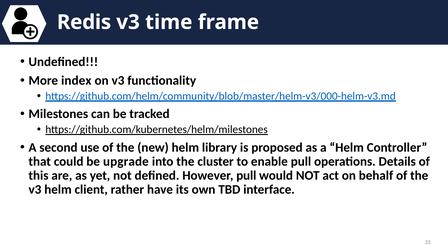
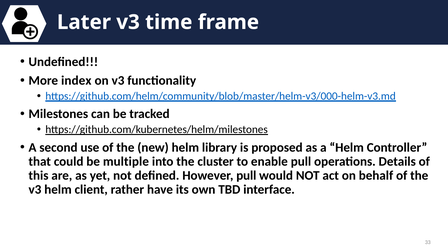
Redis: Redis -> Later (84, 22)
upgrade: upgrade -> multiple (126, 161)
